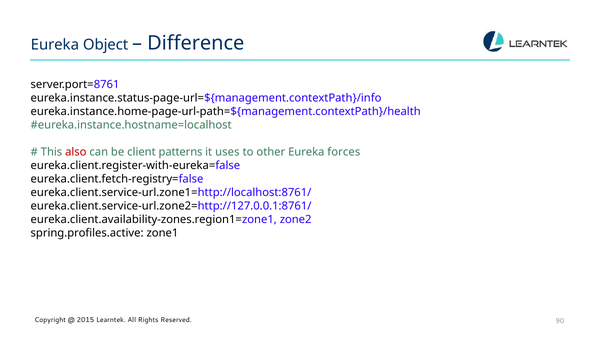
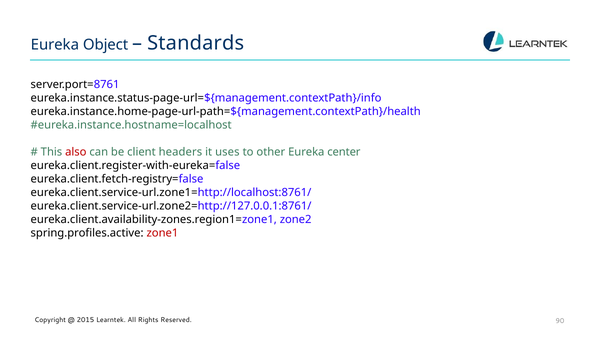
Difference: Difference -> Standards (196, 43)
patterns: patterns -> headers (180, 152)
forces: forces -> center (344, 152)
zone1 colour: black -> red (162, 233)
